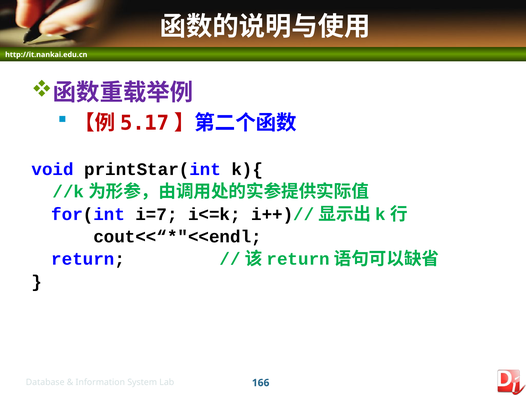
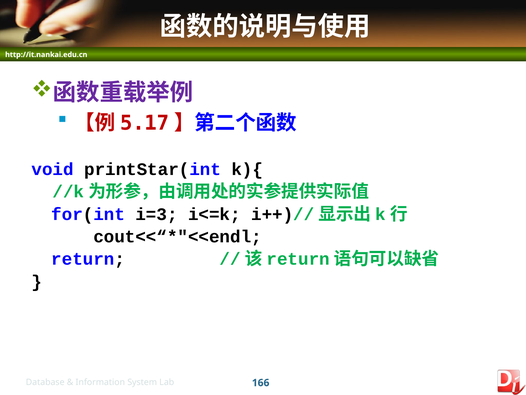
i=7: i=7 -> i=3 (157, 214)
